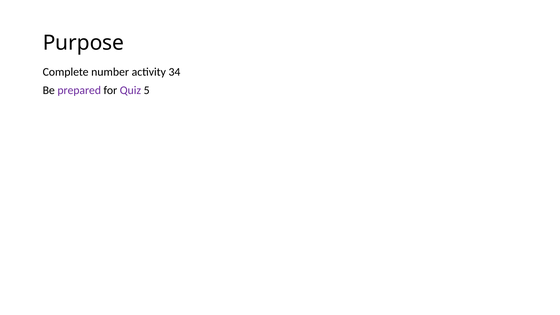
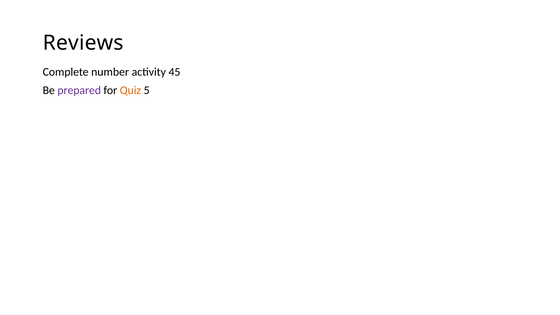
Purpose: Purpose -> Reviews (83, 43)
34: 34 -> 45 (174, 72)
Quiz colour: purple -> orange (130, 90)
